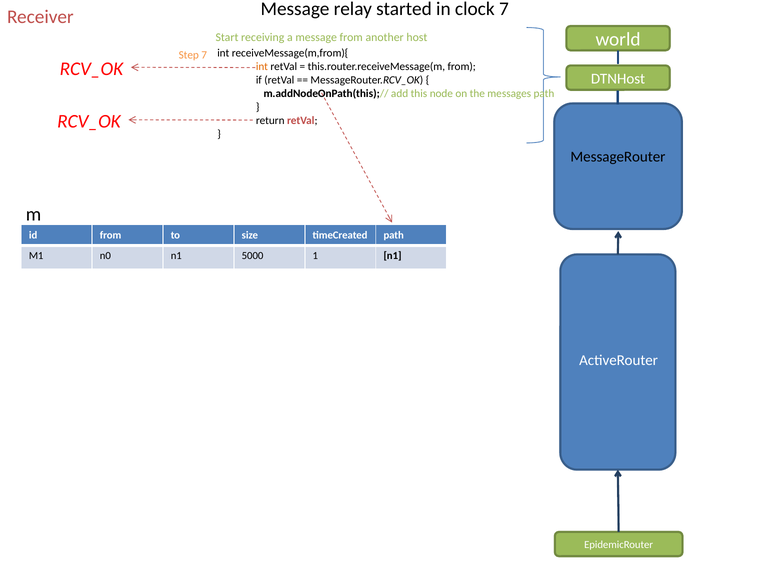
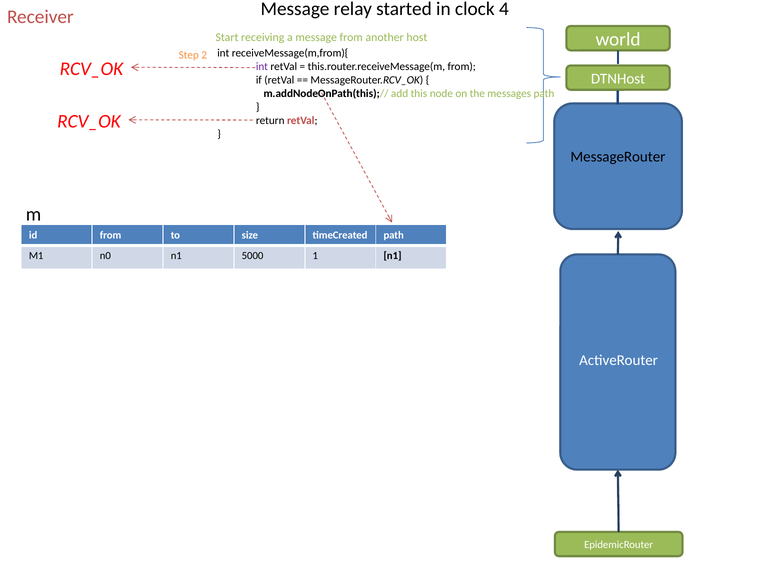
clock 7: 7 -> 4 (504, 9)
Step 7: 7 -> 2 (204, 55)
int colour: orange -> purple (262, 66)
